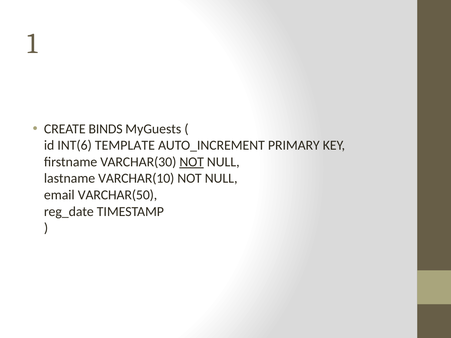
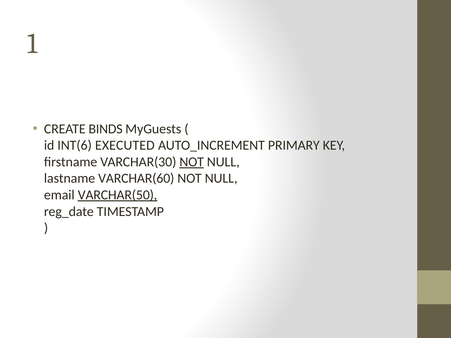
TEMPLATE: TEMPLATE -> EXECUTED (125, 146)
VARCHAR(10: VARCHAR(10 -> VARCHAR(60 (136, 179)
VARCHAR(50 underline: none -> present (118, 195)
